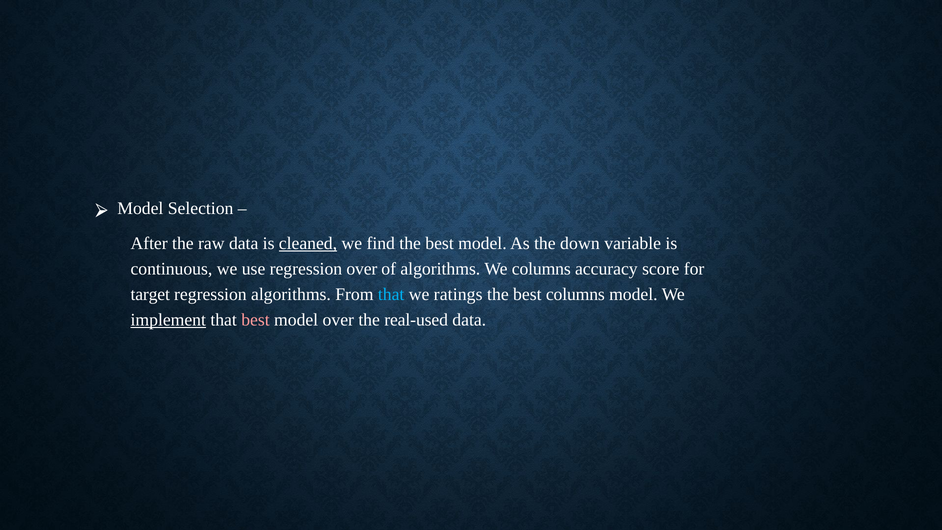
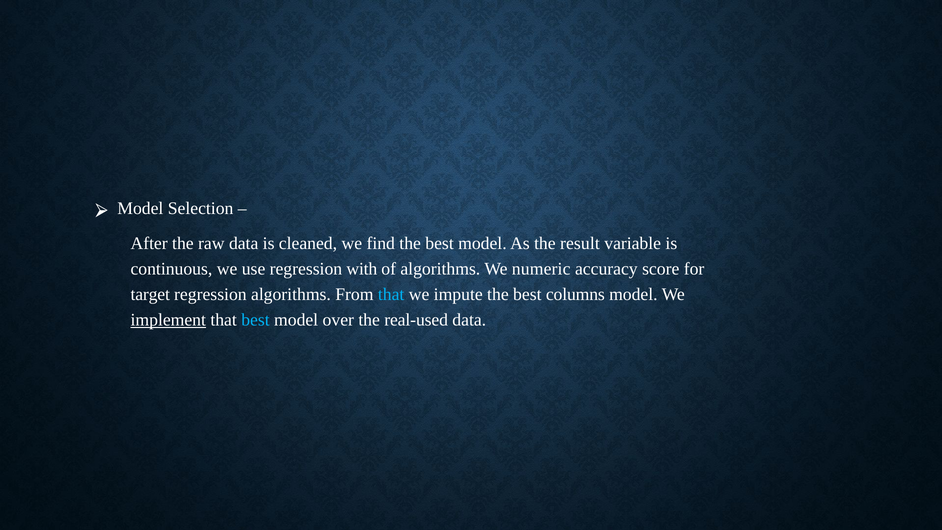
cleaned underline: present -> none (308, 243)
down: down -> result (580, 243)
regression over: over -> with (362, 269)
We columns: columns -> numeric (541, 269)
ratings: ratings -> impute (458, 294)
best colour: pink -> light blue (255, 320)
